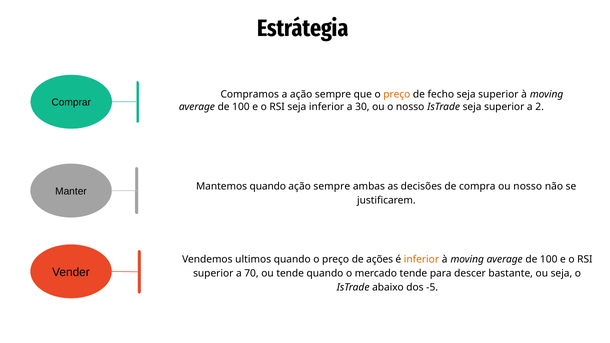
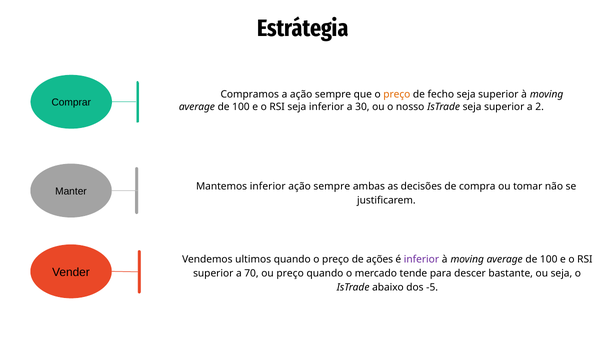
Mantemos quando: quando -> inferior (268, 187)
ou nosso: nosso -> tomar (528, 187)
inferior colour: orange -> purple (421, 260)
ou tende: tende -> preço (290, 274)
